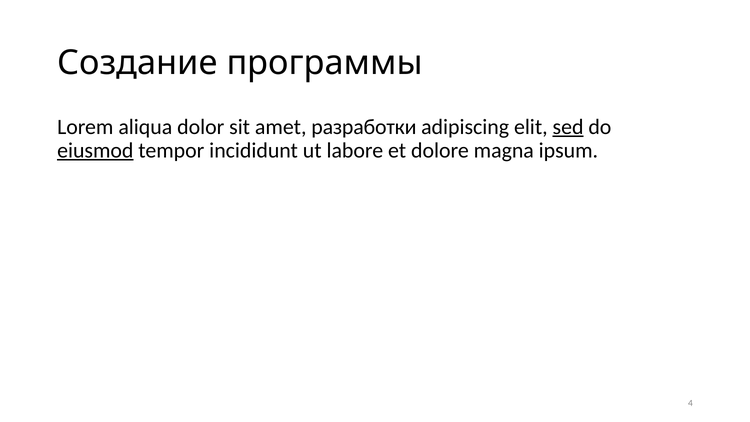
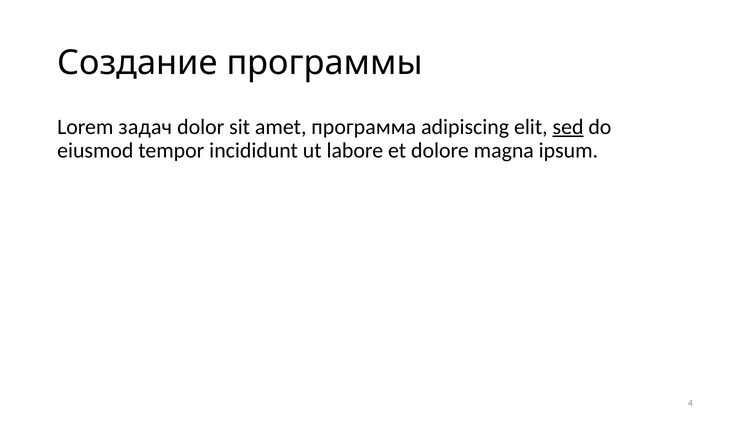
aliqua: aliqua -> задач (145, 127)
разработки: разработки -> программа (364, 127)
eiusmod underline: present -> none (95, 150)
